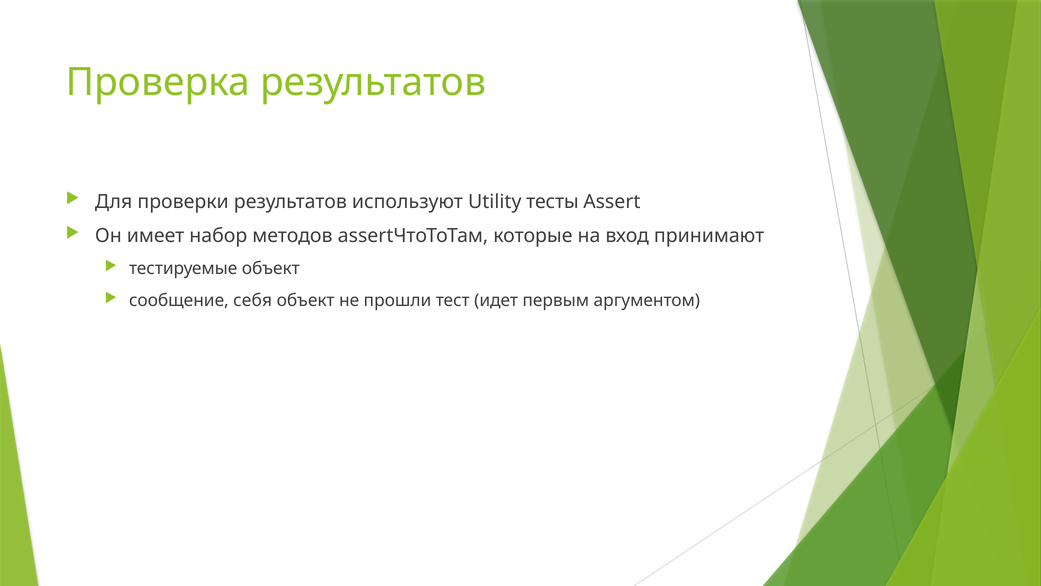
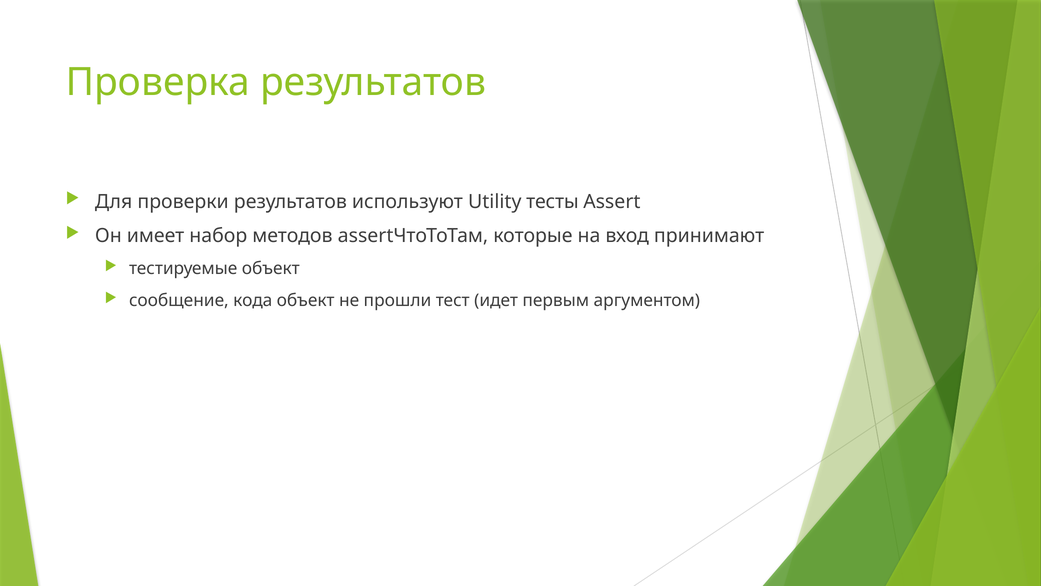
себя: себя -> кода (253, 300)
